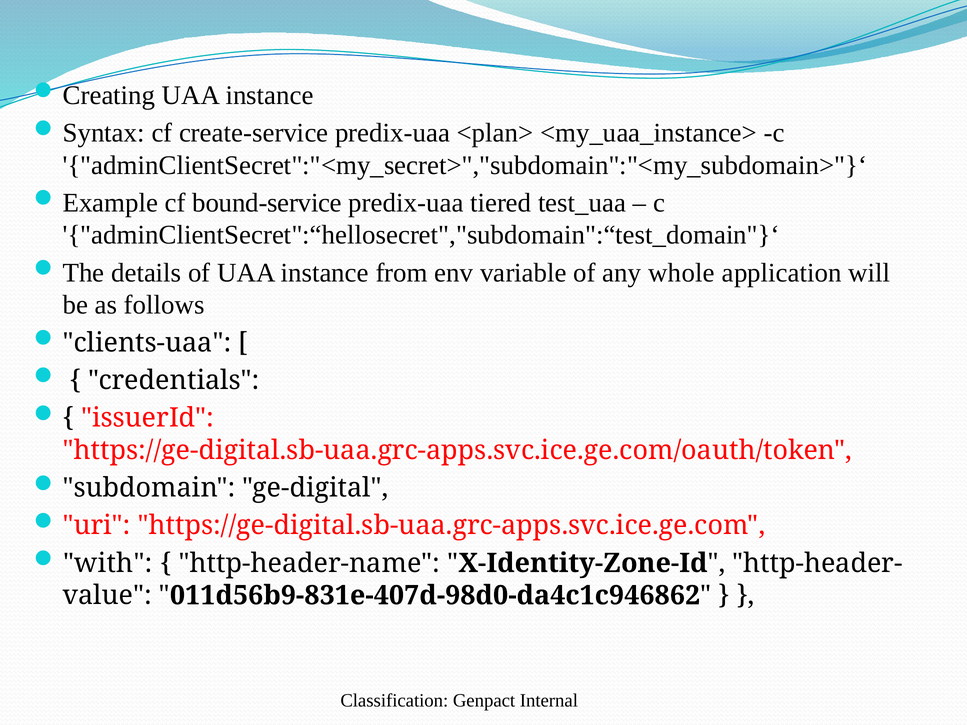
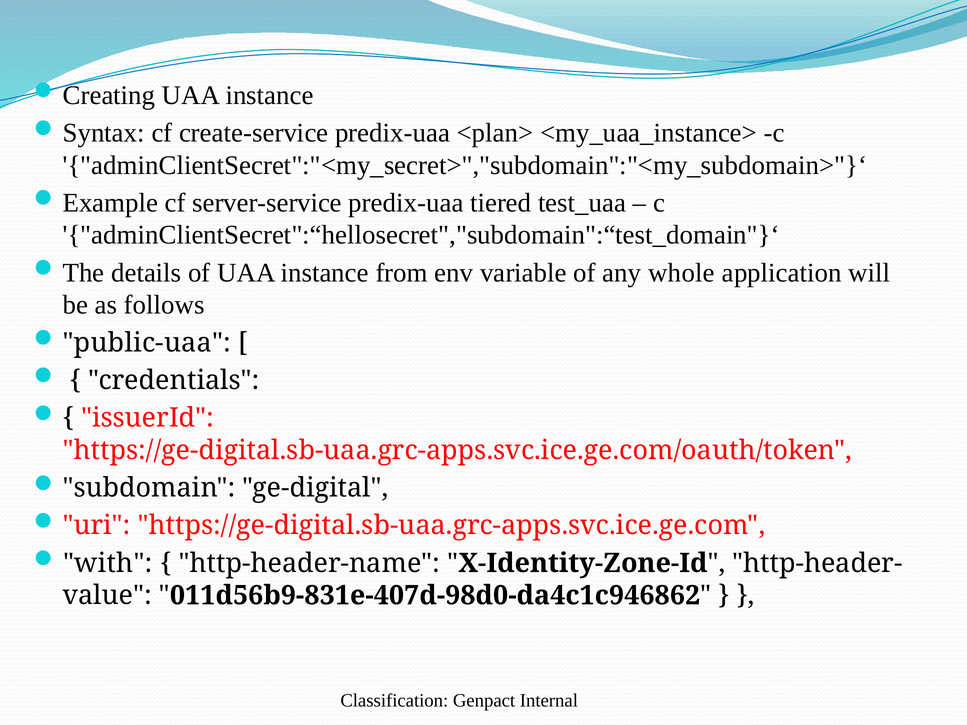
bound-service: bound-service -> server-service (267, 203)
clients-uaa: clients-uaa -> public-uaa (147, 343)
